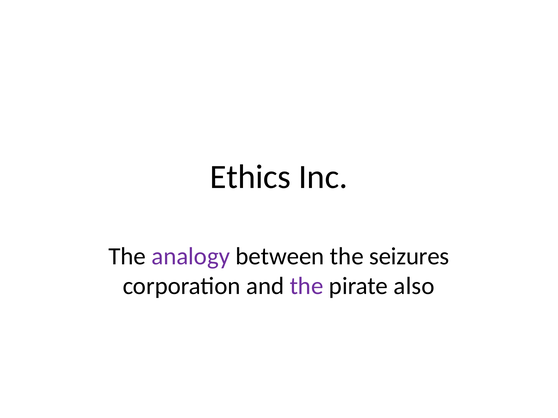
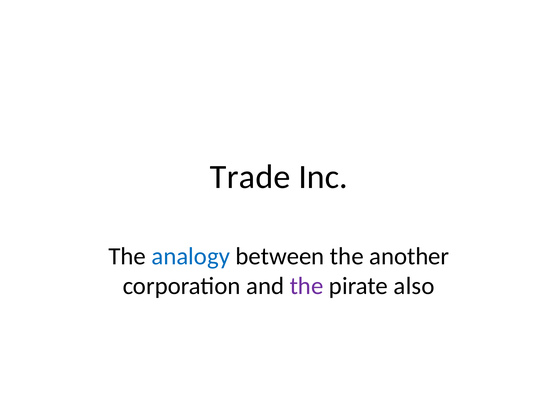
Ethics: Ethics -> Trade (250, 177)
analogy colour: purple -> blue (191, 257)
seizures: seizures -> another (409, 257)
